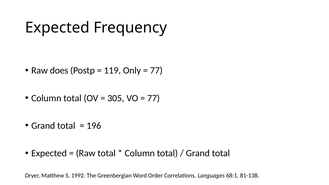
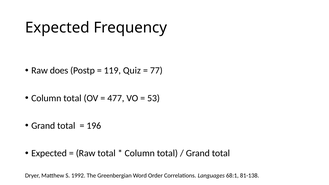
Only: Only -> Quiz (132, 71)
305: 305 -> 477 (116, 98)
77: 77 -> 53 (154, 98)
